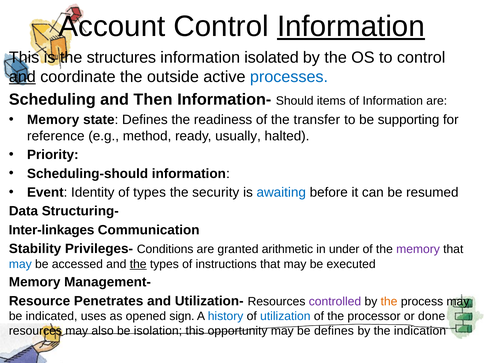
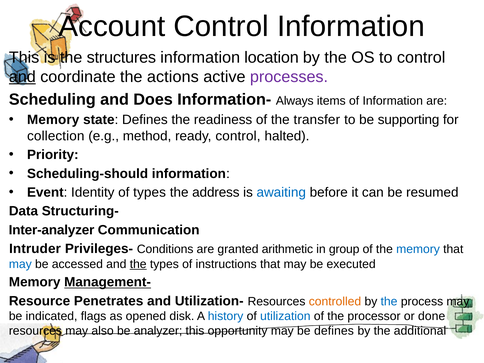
Information underline: present -> none (351, 26)
isolated: isolated -> location (272, 58)
outside: outside -> actions (173, 77)
processes colour: blue -> purple (289, 77)
Then: Then -> Does (153, 100)
Should: Should -> Always (295, 101)
reference: reference -> collection (56, 136)
ready usually: usually -> control (238, 136)
security: security -> address (216, 192)
Inter-linkages: Inter-linkages -> Inter-analyzer (52, 230)
Stability: Stability -> Intruder (35, 249)
under: under -> group (344, 249)
memory colour: purple -> blue (418, 249)
Management- underline: none -> present (108, 282)
controlled colour: purple -> orange (335, 301)
the colour: orange -> blue (389, 301)
uses: uses -> flags (94, 316)
sign: sign -> disk (182, 316)
isolation: isolation -> analyzer (158, 331)
indication: indication -> additional (420, 331)
